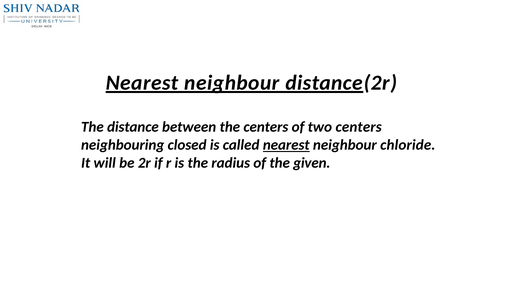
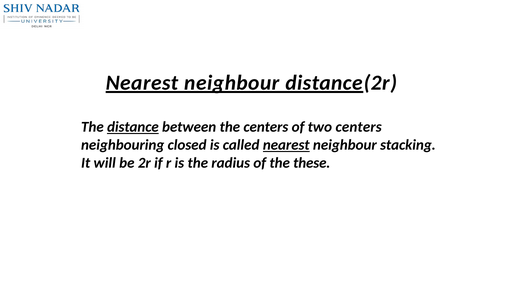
distance underline: none -> present (133, 127)
chloride: chloride -> stacking (408, 145)
given: given -> these (312, 163)
